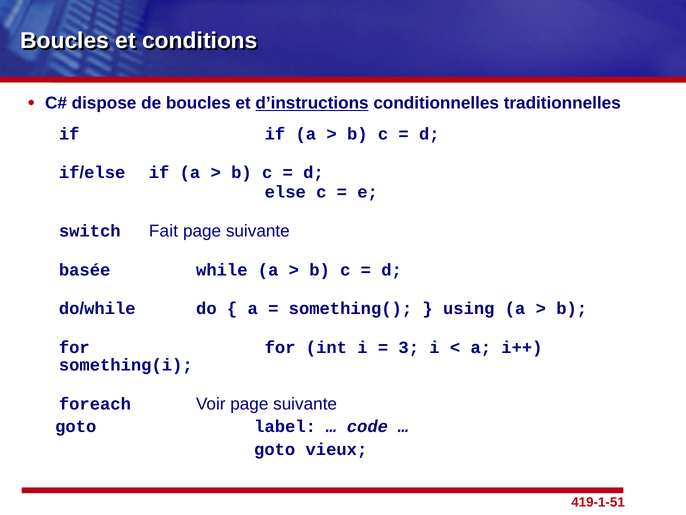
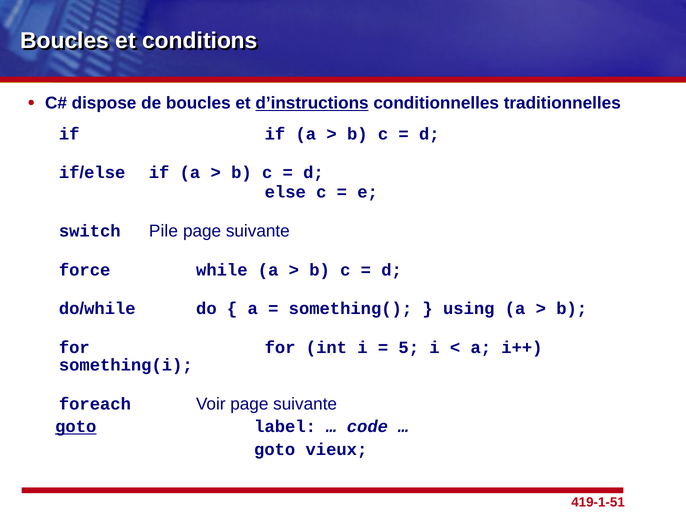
Fait: Fait -> Pile (163, 231)
basée: basée -> force (85, 270)
3: 3 -> 5 (409, 347)
goto underline: none -> present (76, 426)
